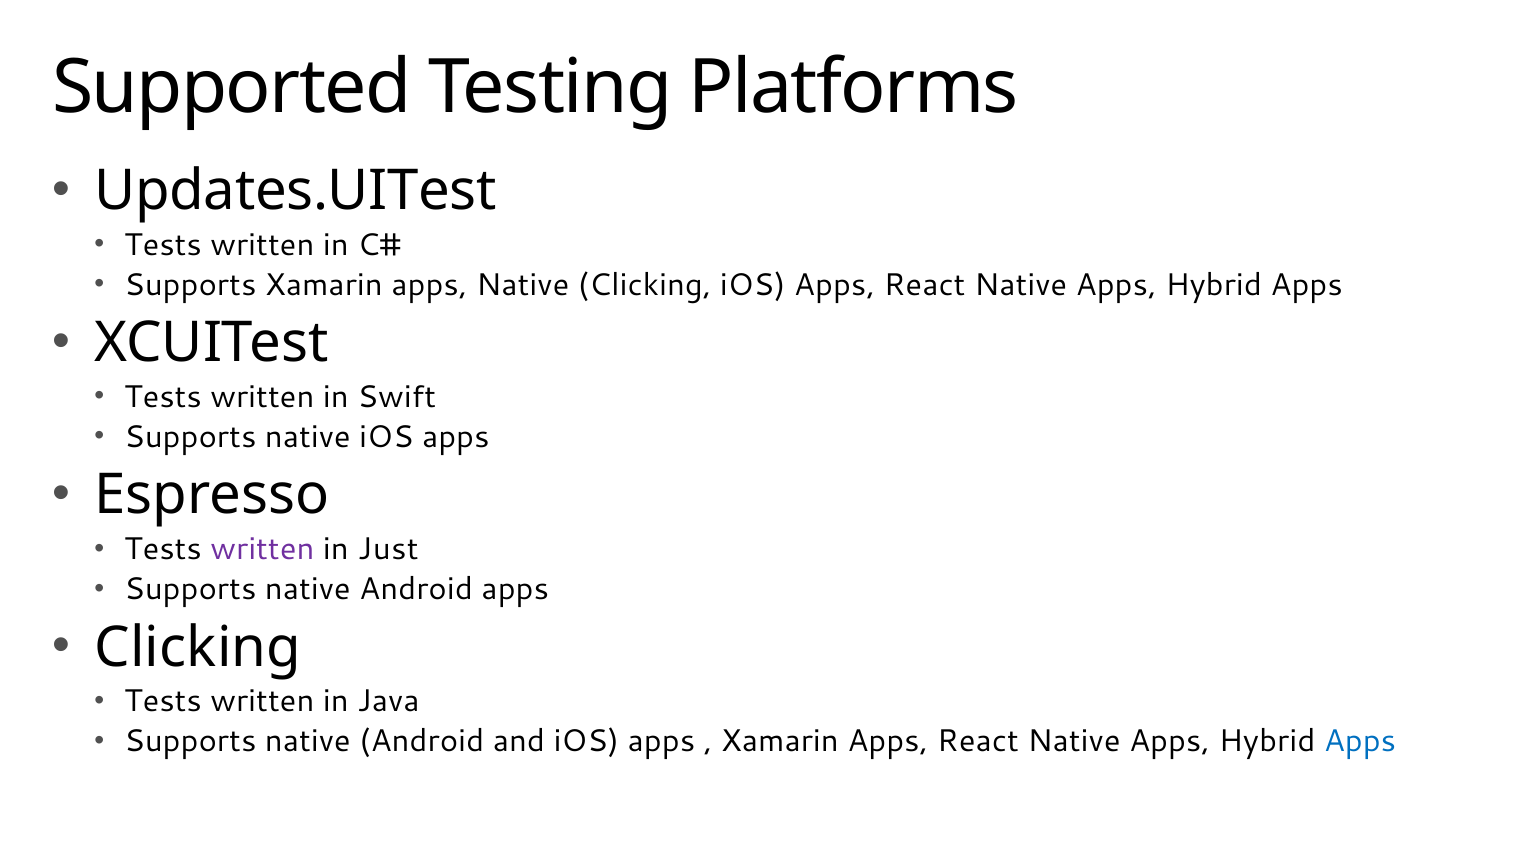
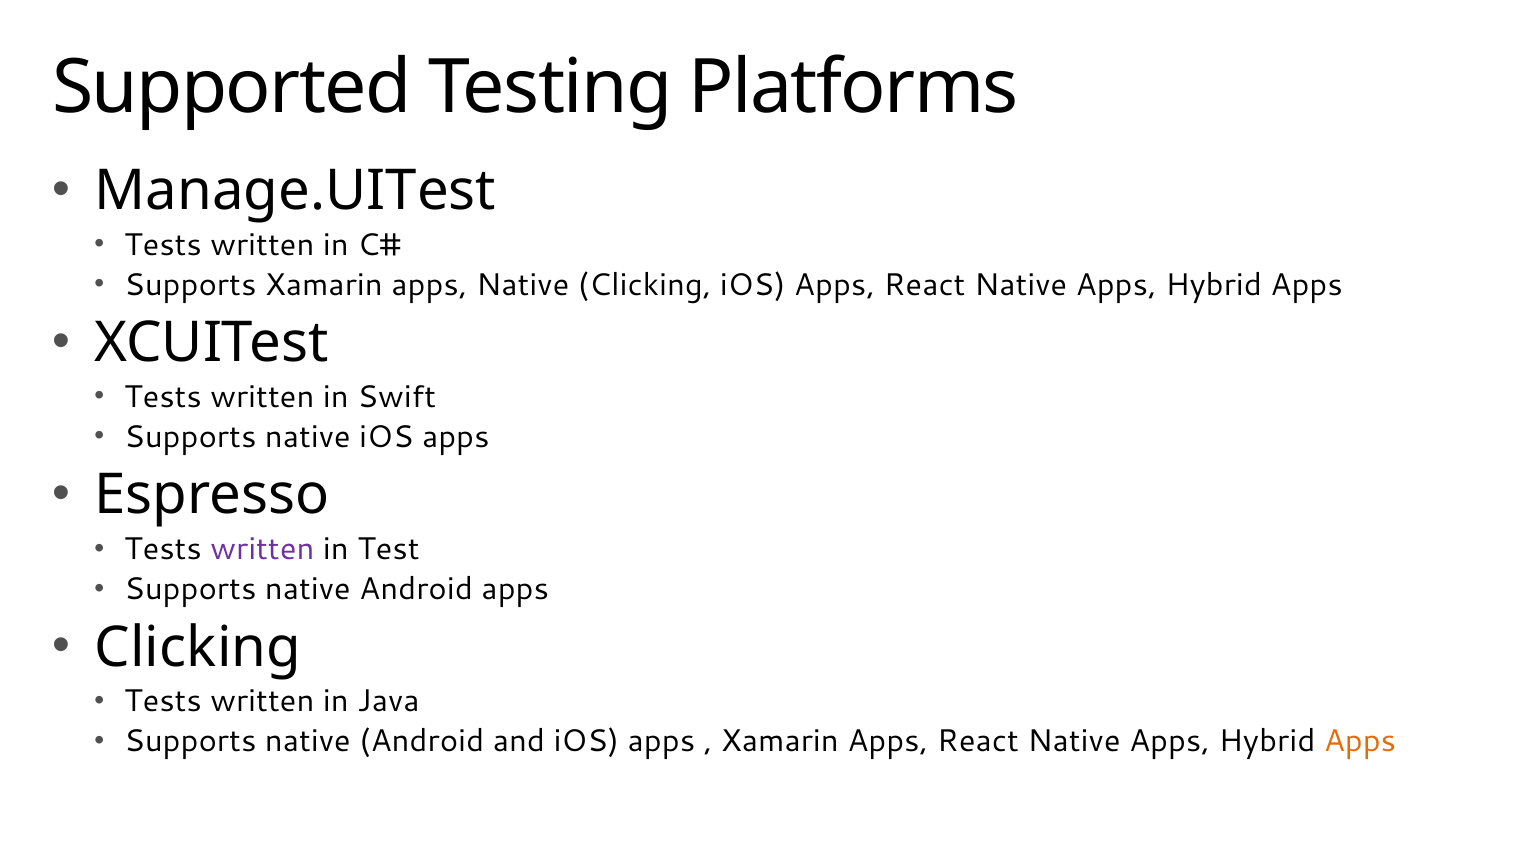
Updates.UITest: Updates.UITest -> Manage.UITest (295, 191)
Just: Just -> Test (388, 549)
Apps colour: blue -> orange (1360, 741)
